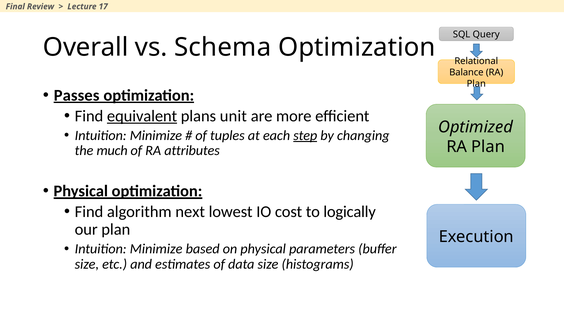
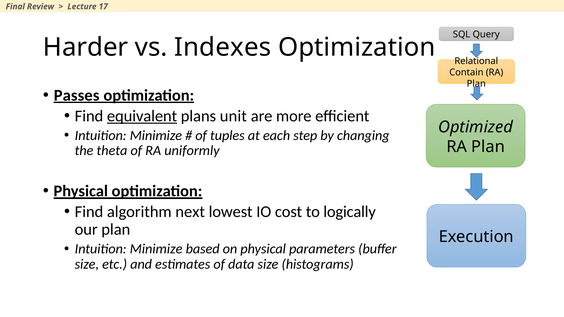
Overall: Overall -> Harder (86, 47)
Schema: Schema -> Indexes (223, 47)
Balance: Balance -> Contain (466, 72)
step underline: present -> none (305, 136)
much: much -> theta (112, 151)
attributes: attributes -> uniformly (192, 151)
